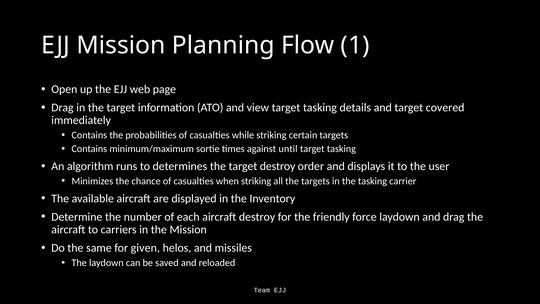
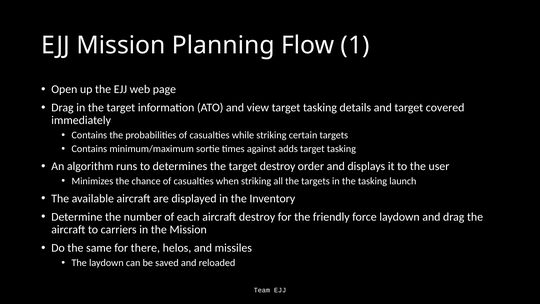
until: until -> adds (288, 149)
carrier: carrier -> launch (403, 181)
given: given -> there (145, 248)
